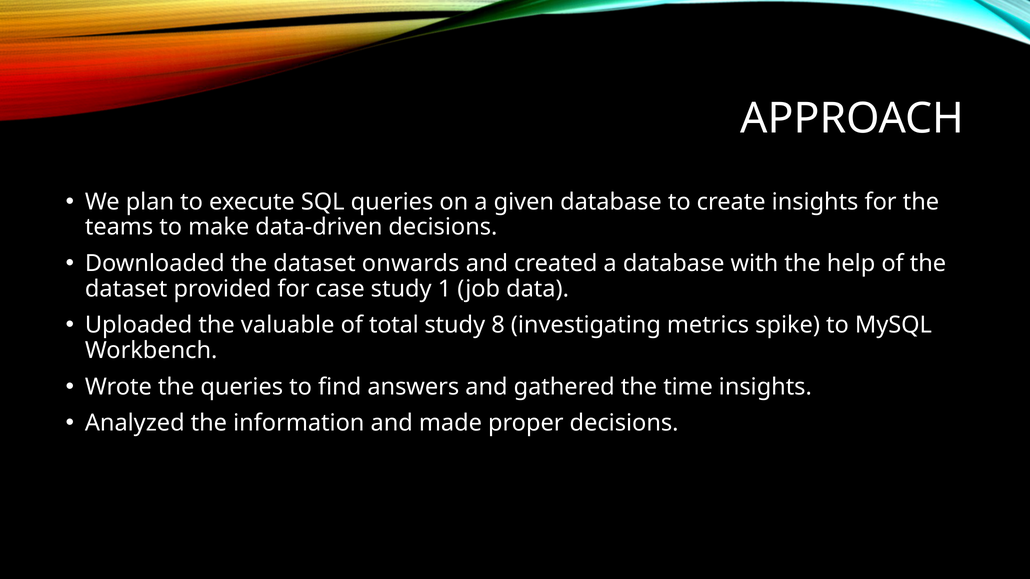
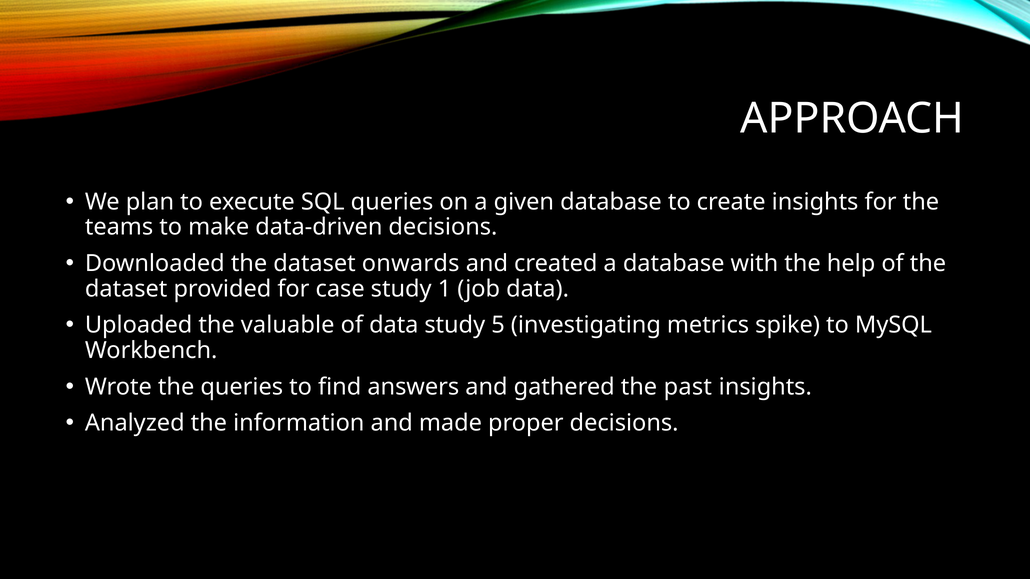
of total: total -> data (394, 325)
8: 8 -> 5 (498, 325)
time: time -> past (688, 387)
